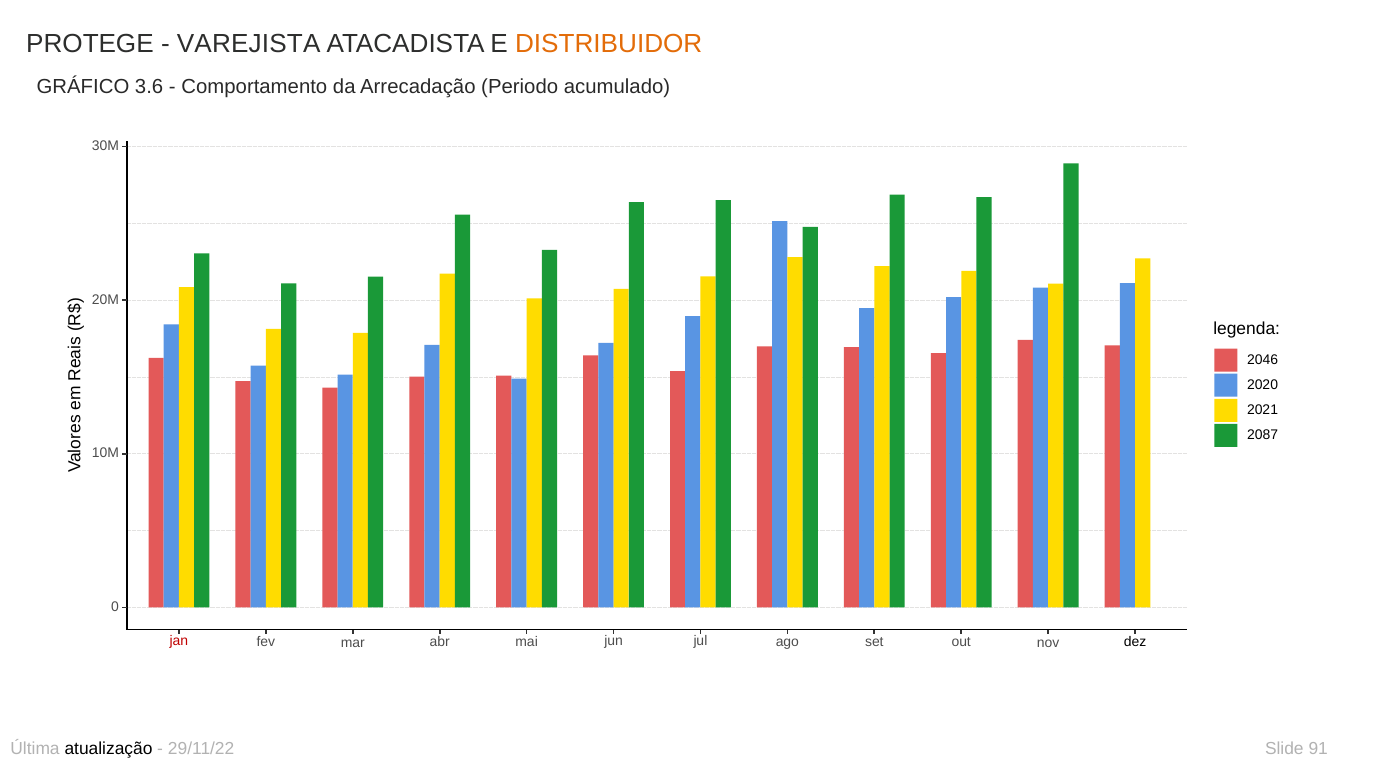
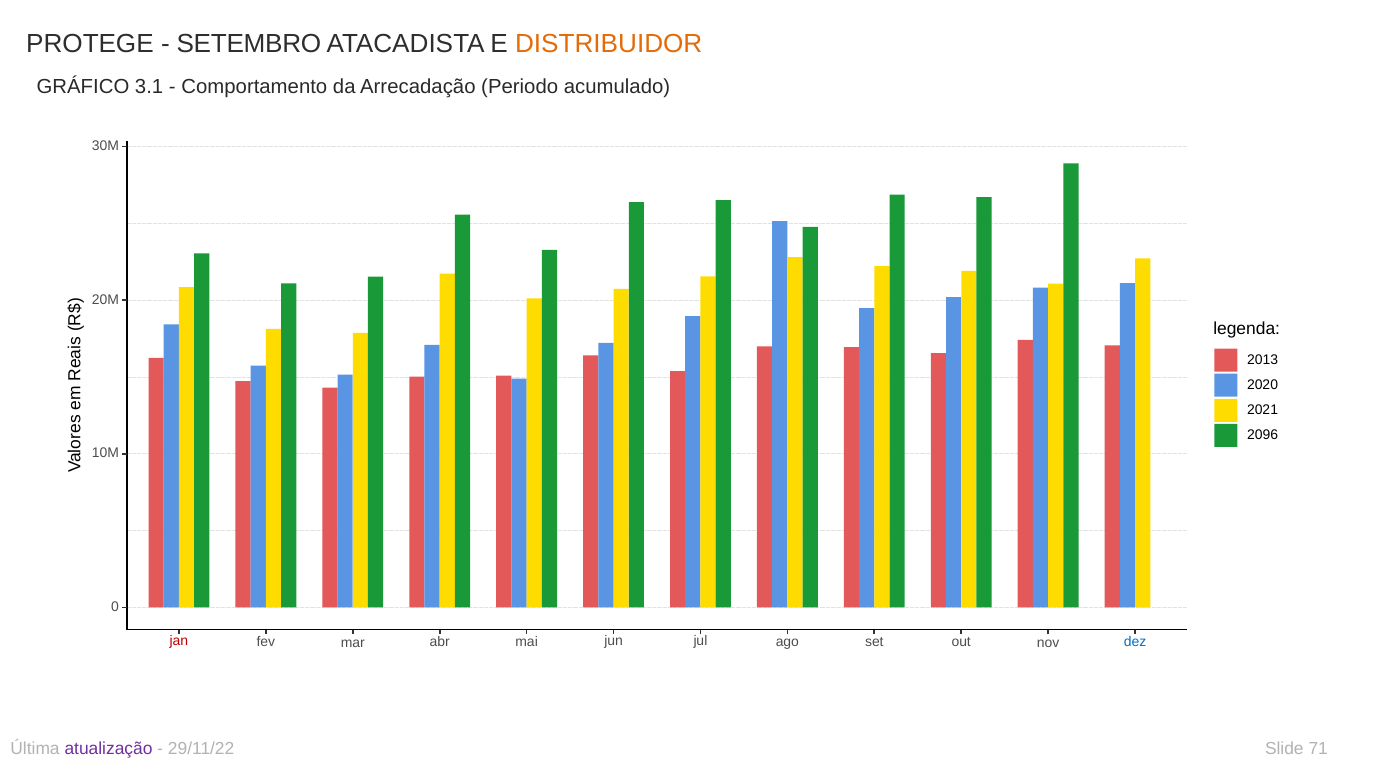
VAREJISTA: VAREJISTA -> SETEMBRO (249, 44)
3.6: 3.6 -> 3.1 (149, 87)
2046: 2046 -> 2013 (1263, 360)
2087: 2087 -> 2096 (1263, 435)
dez colour: black -> blue (1135, 642)
atualização colour: black -> purple (109, 749)
91: 91 -> 71 (1318, 749)
